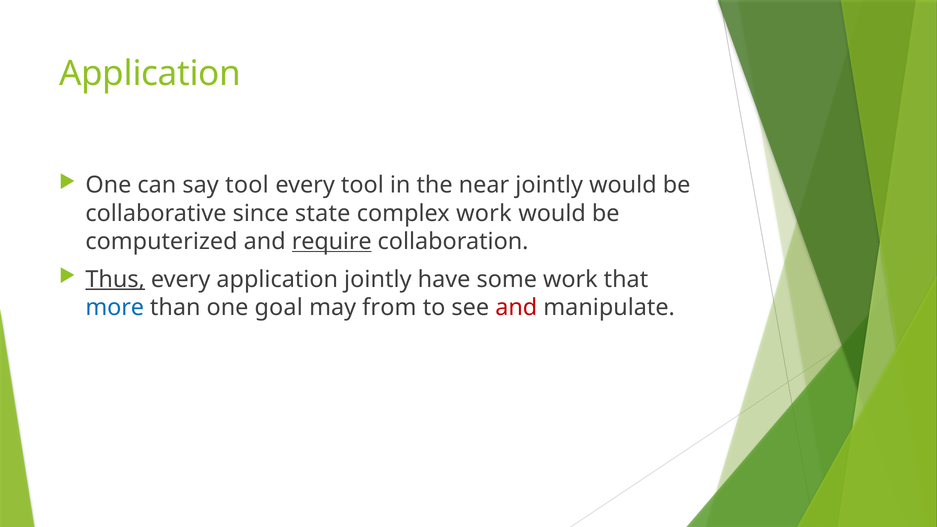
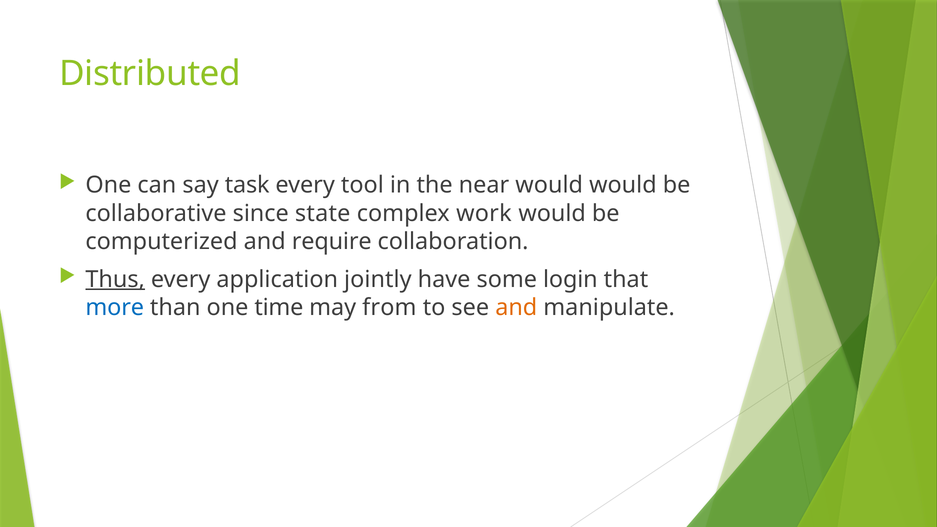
Application: Application -> Distributed (150, 74)
say tool: tool -> task (247, 185)
near jointly: jointly -> would (549, 185)
require underline: present -> none (332, 241)
some work: work -> login (570, 279)
goal: goal -> time (279, 307)
and colour: red -> orange (516, 307)
